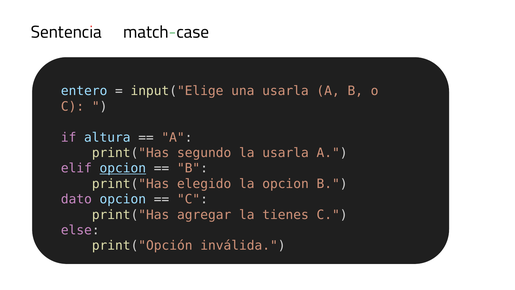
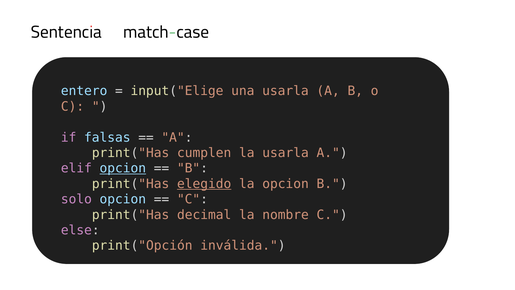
altura: altura -> falsas (107, 137)
segundo: segundo -> cumplen (204, 153)
elegido underline: none -> present (204, 184)
dato: dato -> solo (76, 199)
agregar: agregar -> decimal (204, 215)
tienes: tienes -> nombre (286, 215)
